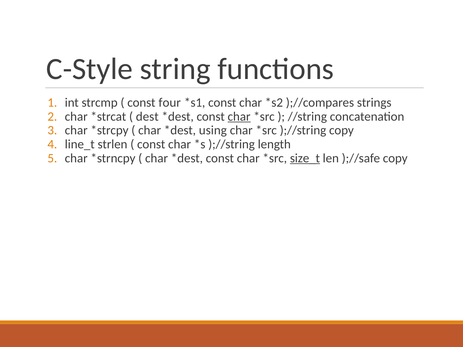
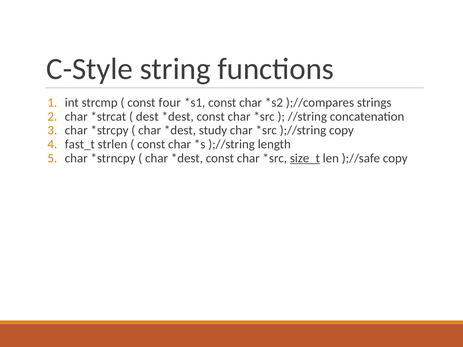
char underline: present -> none (239, 117)
using: using -> study (213, 130)
line_t: line_t -> fast_t (80, 144)
